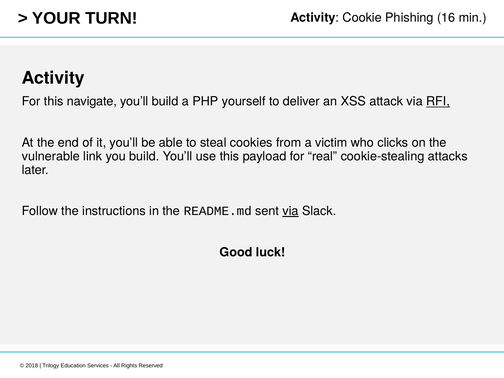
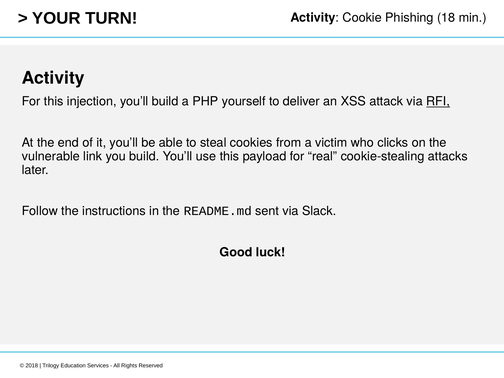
16: 16 -> 18 (446, 18)
navigate: navigate -> injection (92, 101)
via underline: present -> none (291, 211)
